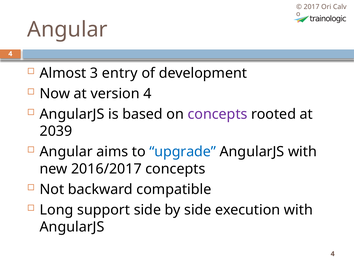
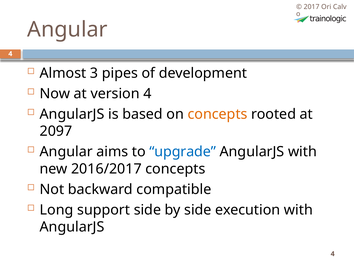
entry: entry -> pipes (120, 73)
concepts colour: purple -> orange (218, 114)
2039: 2039 -> 2097 (56, 131)
